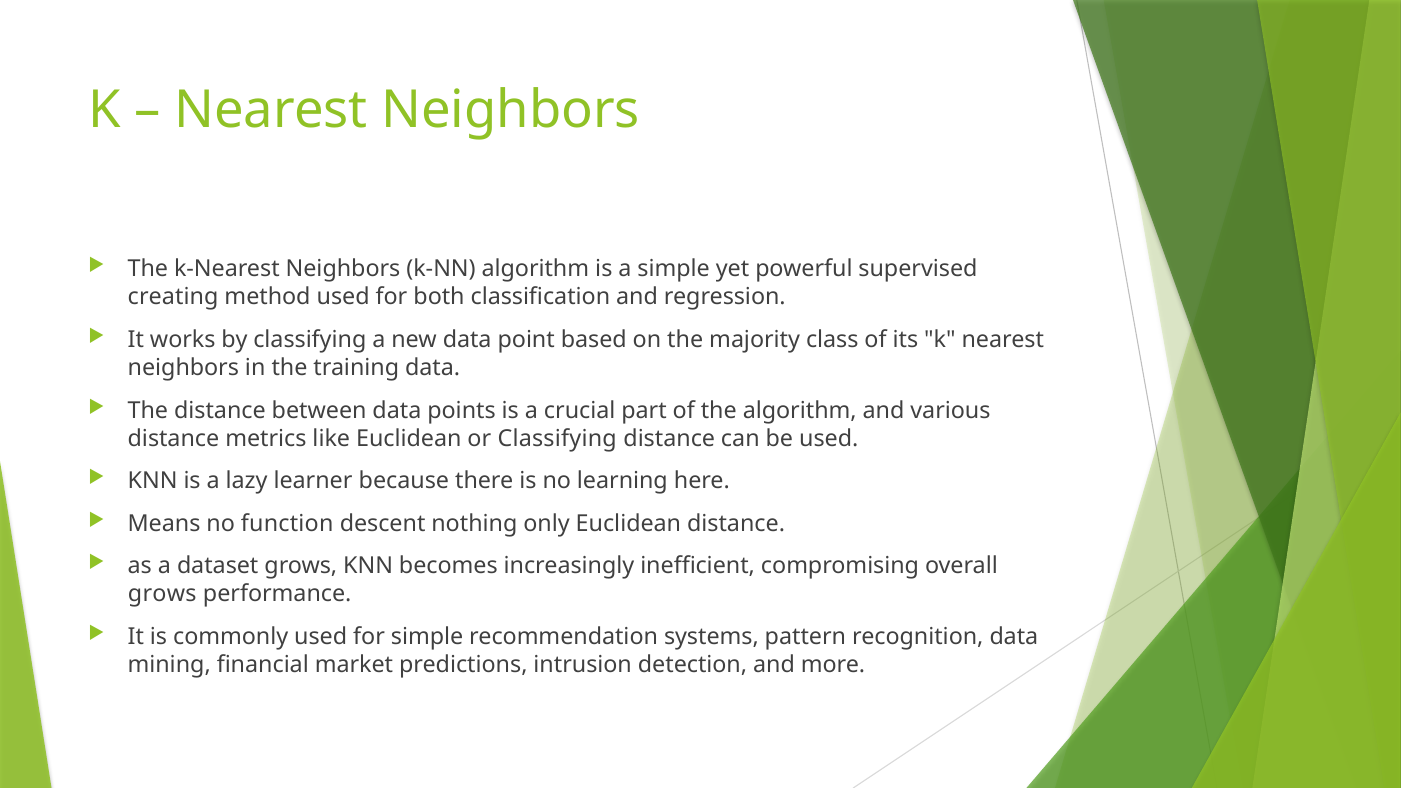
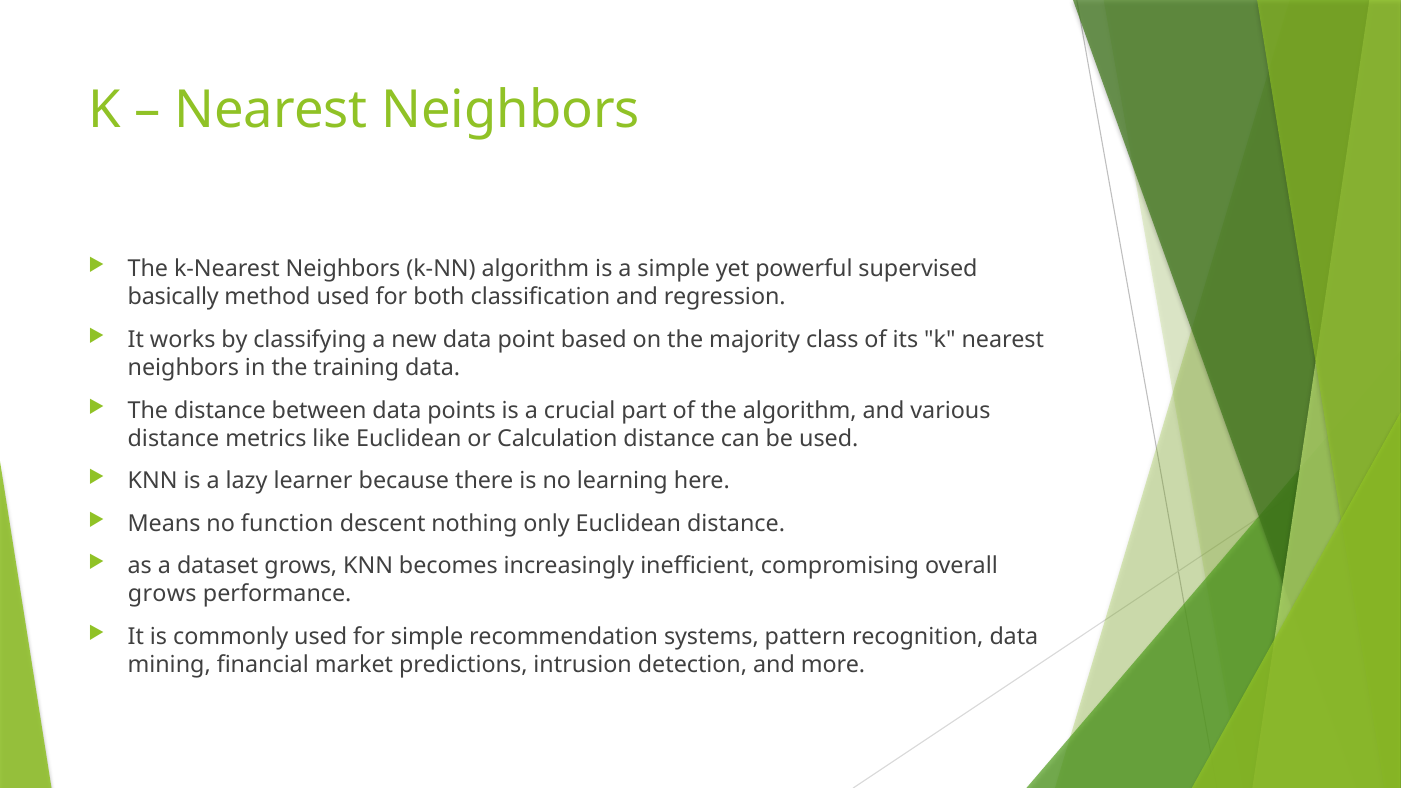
creating: creating -> basically (173, 297)
or Classifying: Classifying -> Calculation (557, 438)
